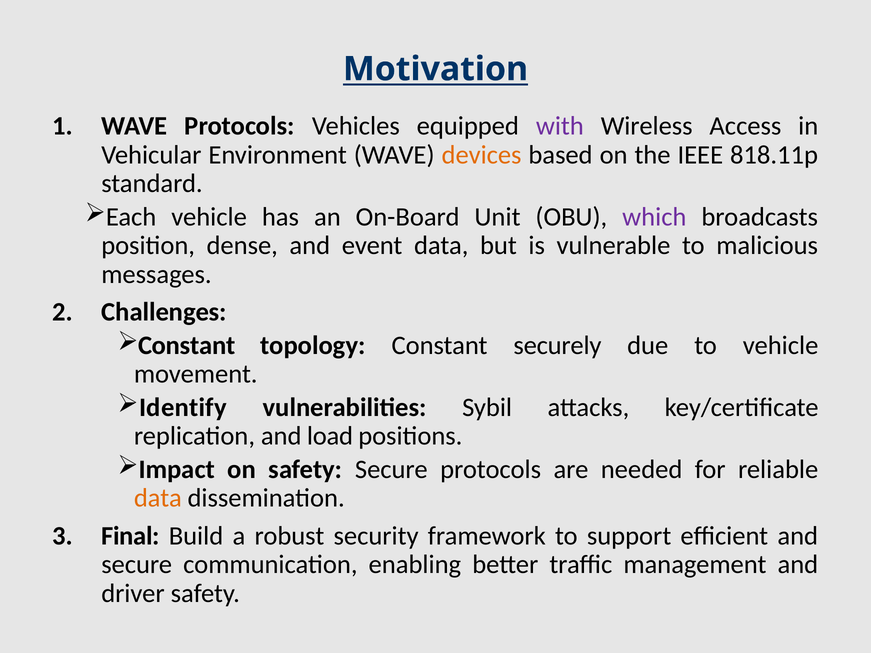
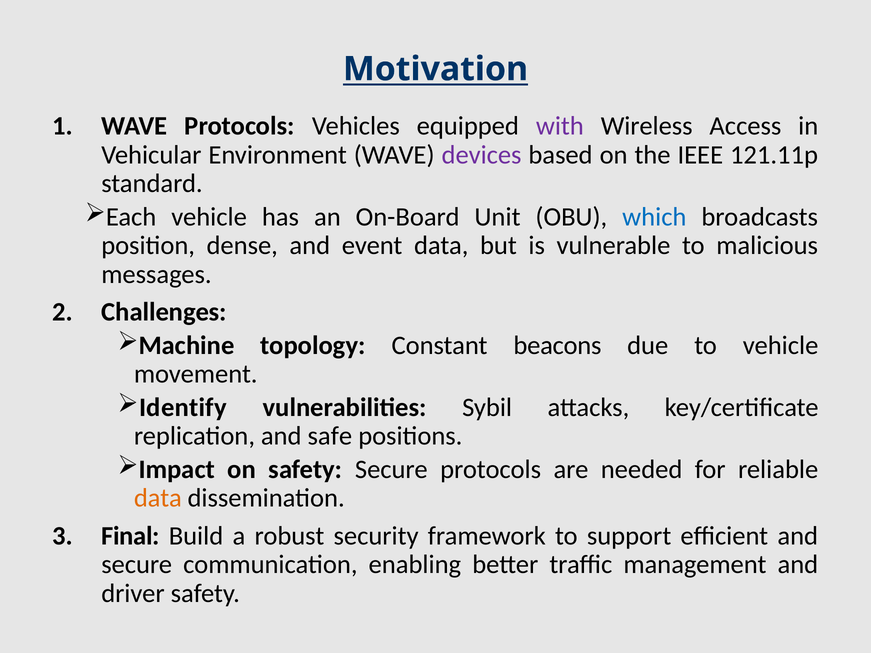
devices colour: orange -> purple (482, 155)
818.11p: 818.11p -> 121.11p (774, 155)
which colour: purple -> blue (654, 217)
Constant: Constant -> Machine (187, 346)
securely: securely -> beacons (557, 346)
load: load -> safe (330, 436)
